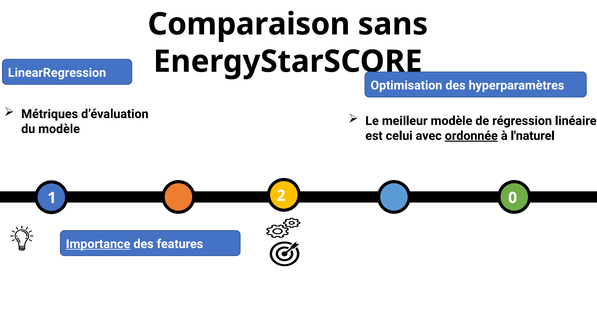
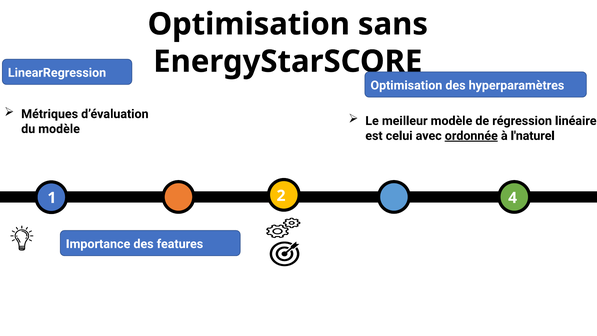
Comparaison: Comparaison -> Optimisation (249, 24)
0: 0 -> 4 (513, 198)
Importance underline: present -> none (98, 244)
